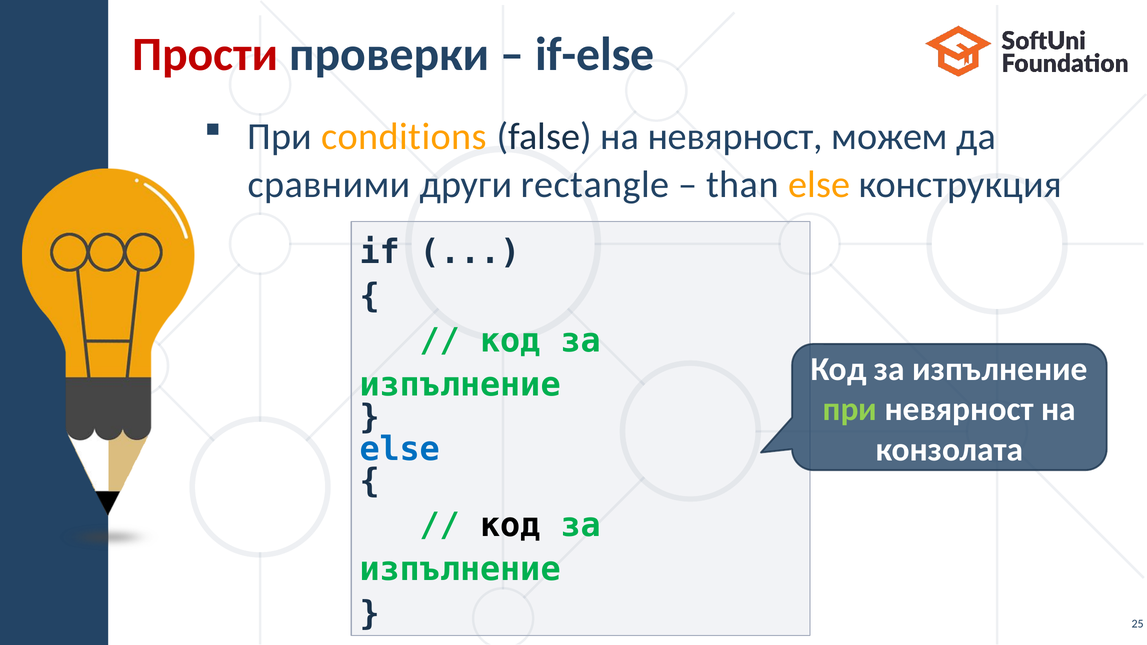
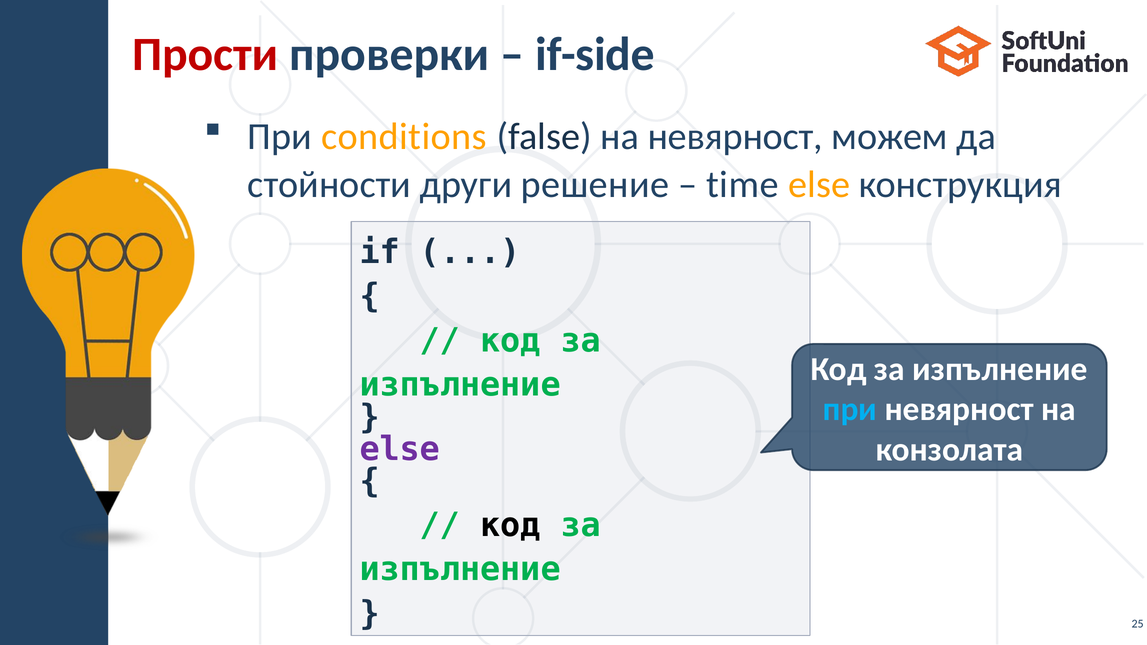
if-еlse: if-еlse -> if-side (595, 54)
сравними: сравними -> стойности (329, 185)
rectangle: rectangle -> решение (595, 185)
than: than -> time (742, 185)
при colour: light green -> light blue (850, 410)
else colour: blue -> purple (400, 449)
